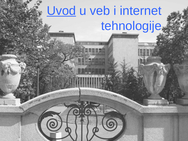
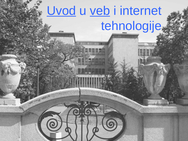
veb underline: none -> present (100, 11)
